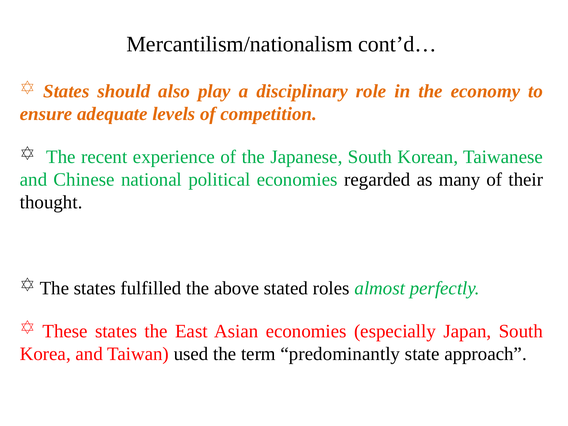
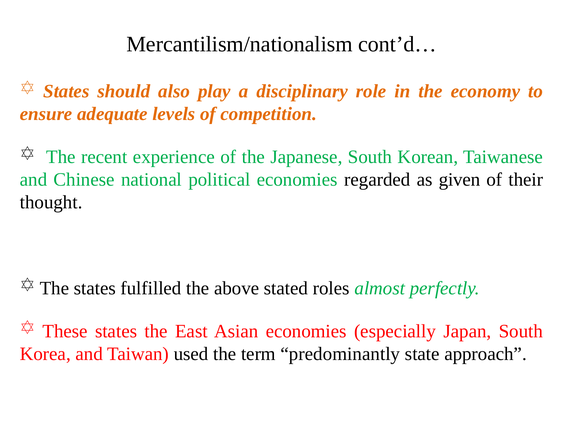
many: many -> given (460, 180)
